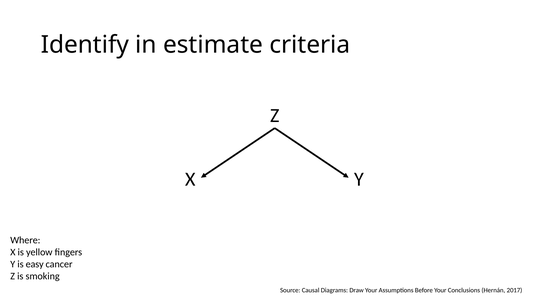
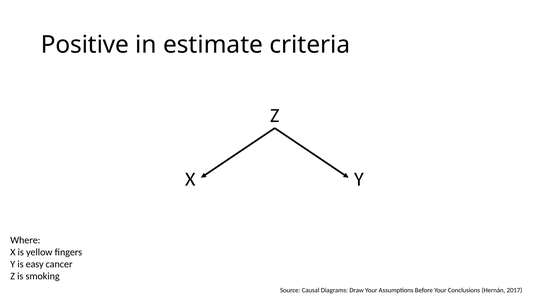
Identify: Identify -> Positive (85, 45)
